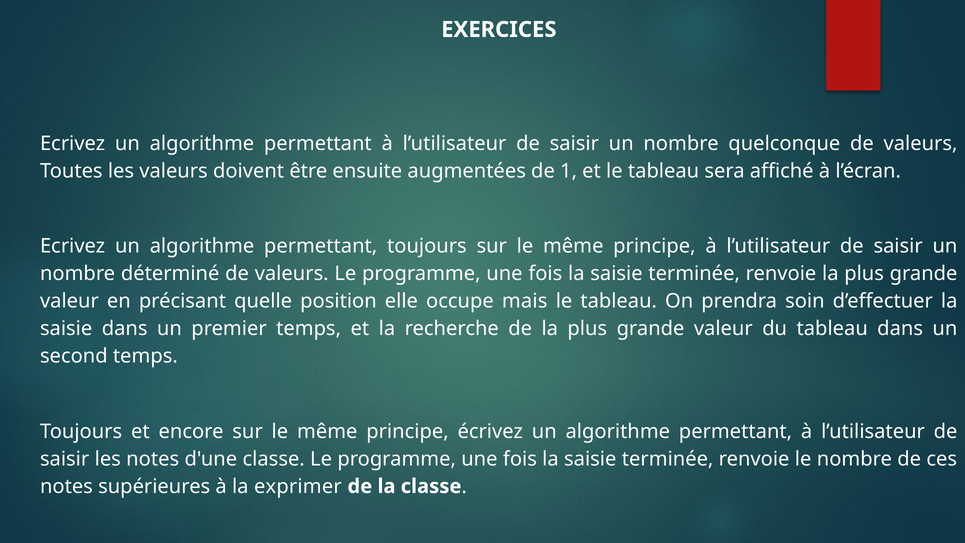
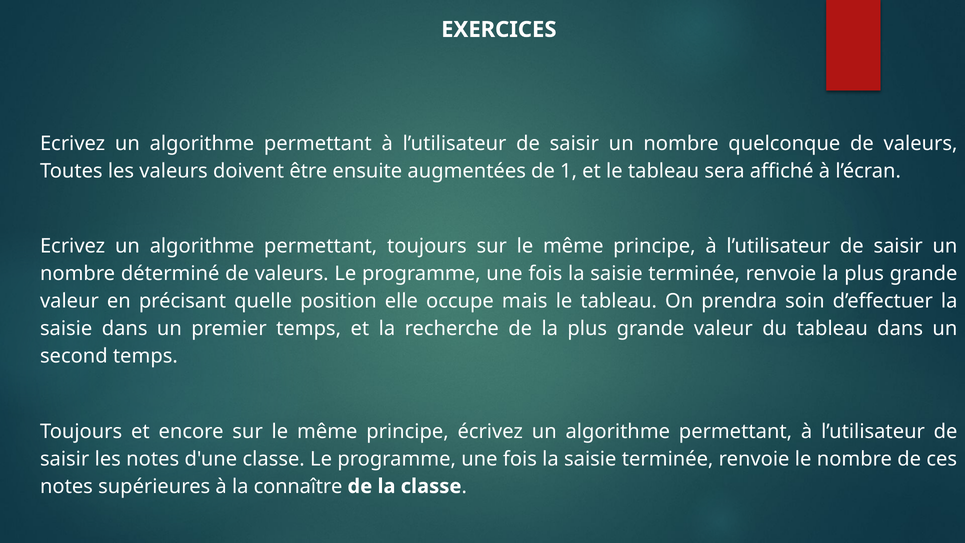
exprimer: exprimer -> connaître (298, 486)
